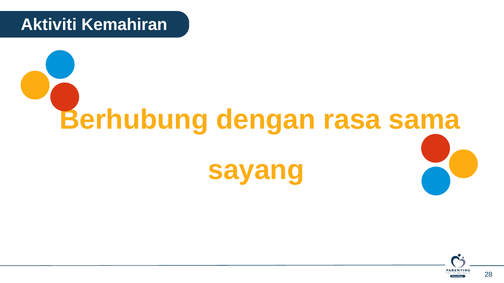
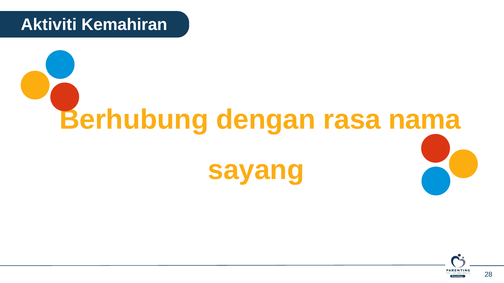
sama: sama -> nama (424, 120)
